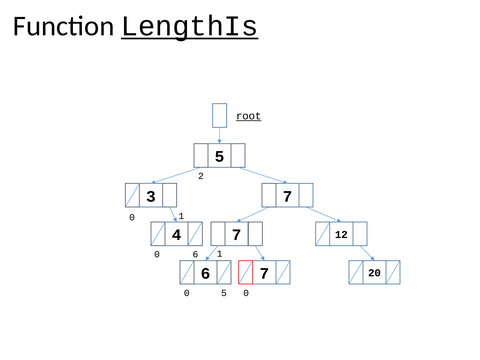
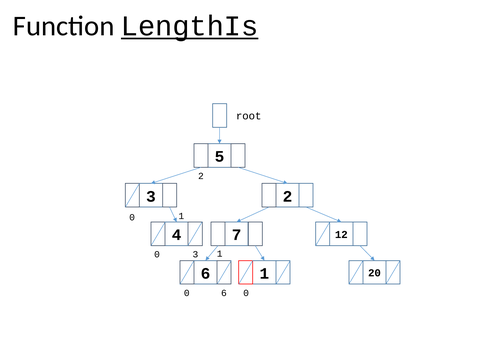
root underline: present -> none (249, 116)
3 7: 7 -> 2 (288, 196)
0 6: 6 -> 3 (195, 254)
7: 7 -> 1 (264, 273)
0 5: 5 -> 6 (224, 293)
